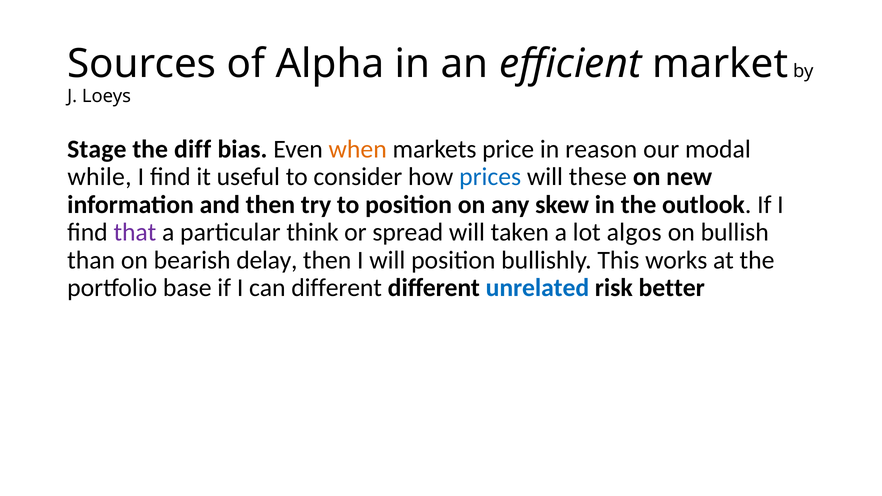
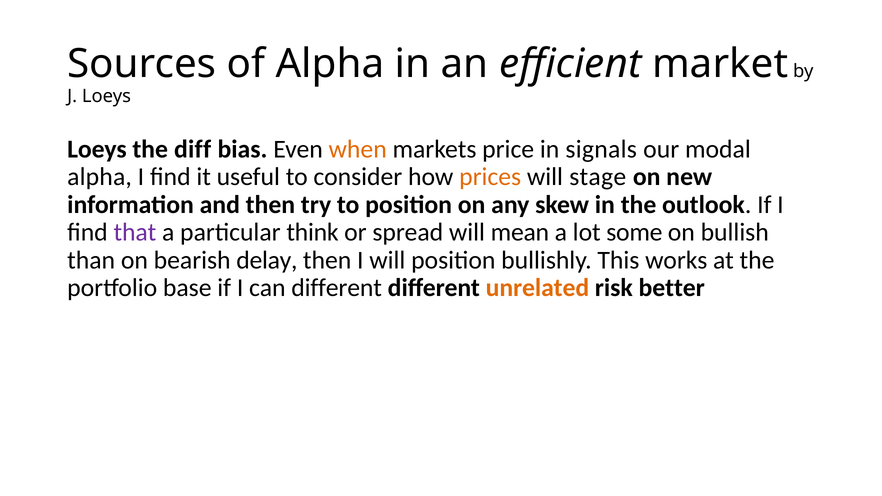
Stage: Stage -> Loeys (97, 149)
reason: reason -> signals (601, 149)
while: while -> alpha (100, 177)
prices colour: blue -> orange (490, 177)
these: these -> stage (598, 177)
taken: taken -> mean (520, 232)
algos: algos -> some (634, 232)
unrelated colour: blue -> orange (537, 288)
